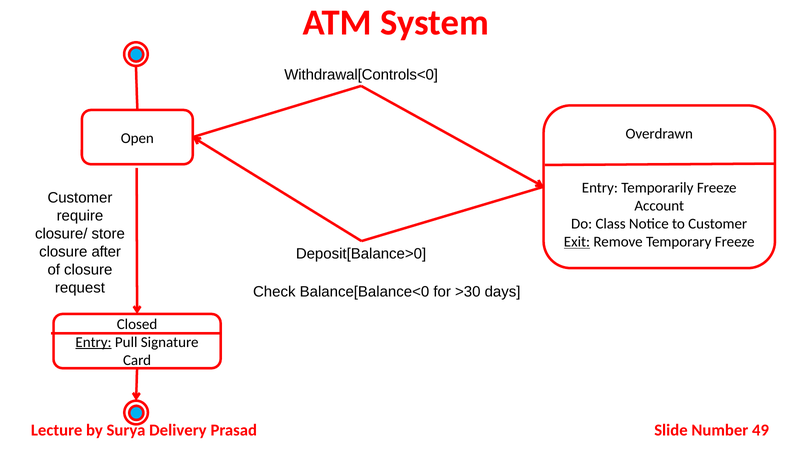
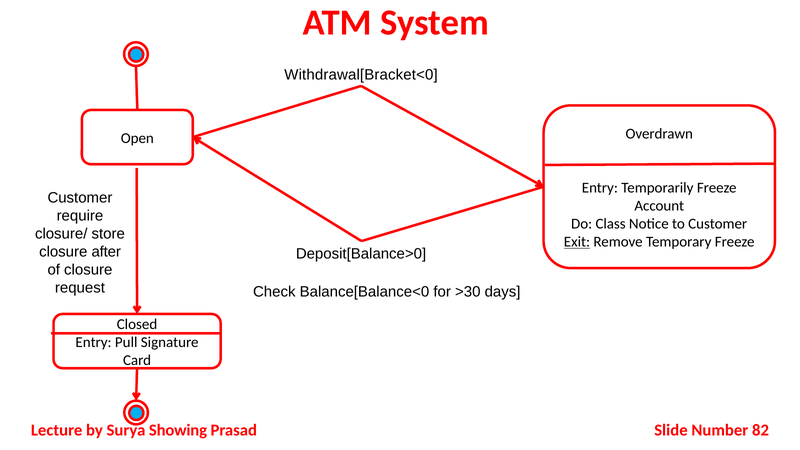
Withdrawal[Controls<0: Withdrawal[Controls<0 -> Withdrawal[Bracket<0 (361, 75)
Entry underline: present -> none (94, 342)
Delivery: Delivery -> Showing (178, 430)
49: 49 -> 82 (761, 430)
